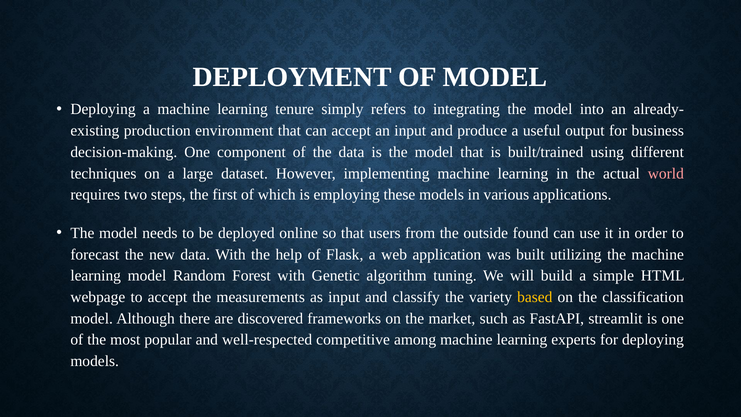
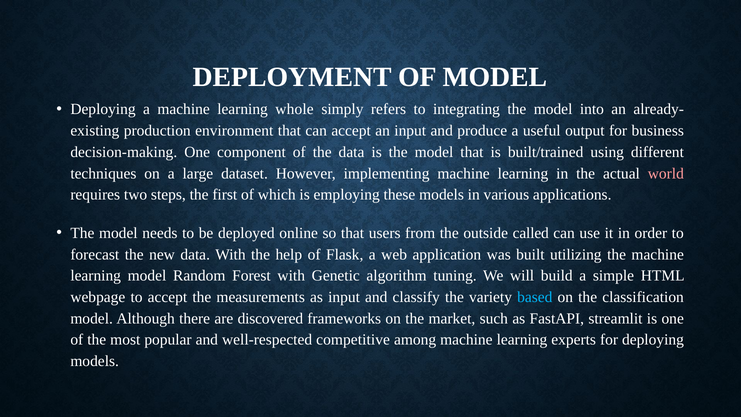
tenure: tenure -> whole (295, 109)
found: found -> called (531, 233)
based colour: yellow -> light blue (535, 297)
